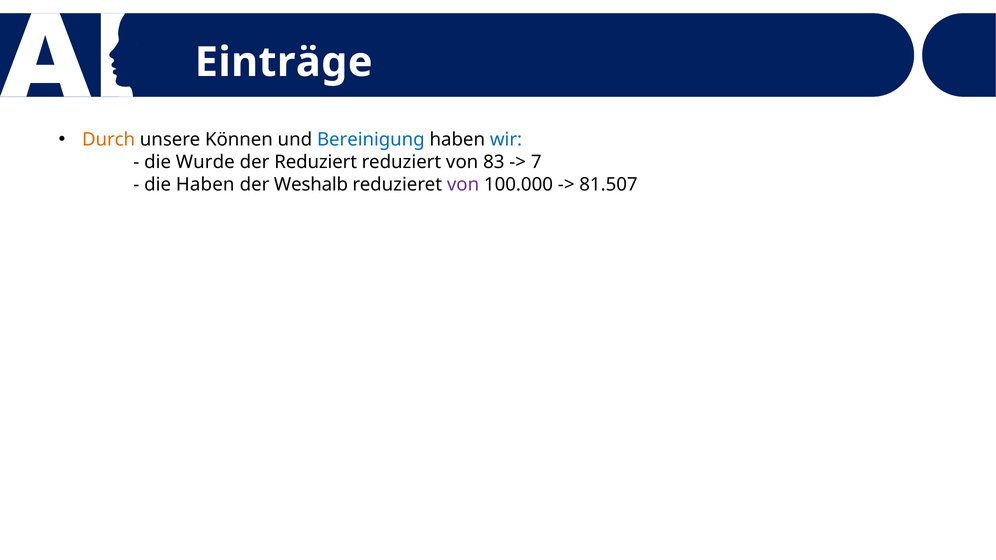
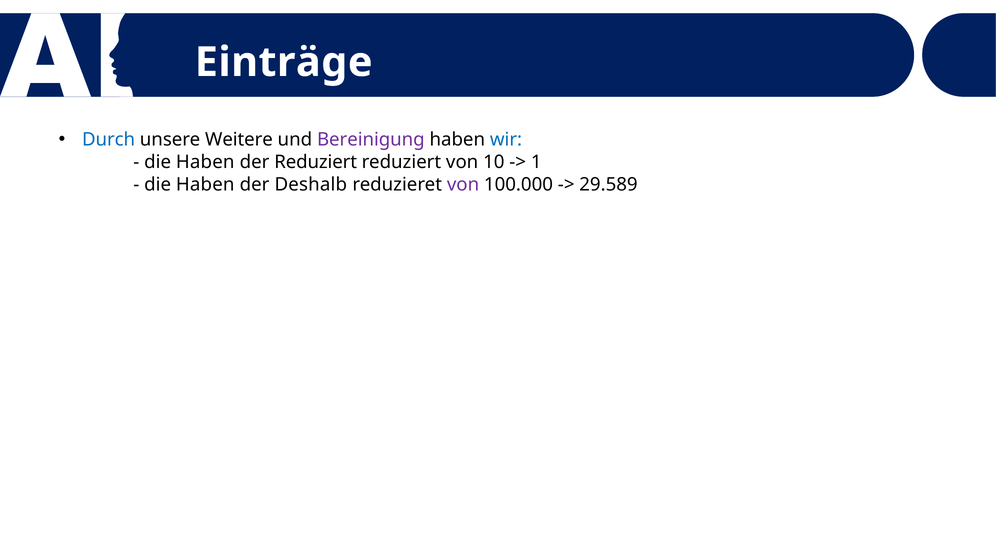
Durch colour: orange -> blue (109, 140)
Können: Können -> Weitere (239, 140)
Bereinigung colour: blue -> purple (371, 140)
Wurde: Wurde -> Haben (205, 162)
83: 83 -> 10 (494, 162)
7: 7 -> 1 (536, 162)
Weshalb: Weshalb -> Deshalb (311, 184)
81.507: 81.507 -> 29.589 (608, 184)
